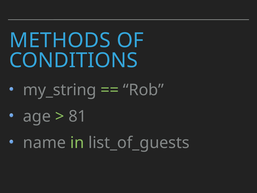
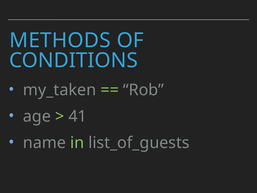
my_string: my_string -> my_taken (60, 90)
81: 81 -> 41 (78, 116)
